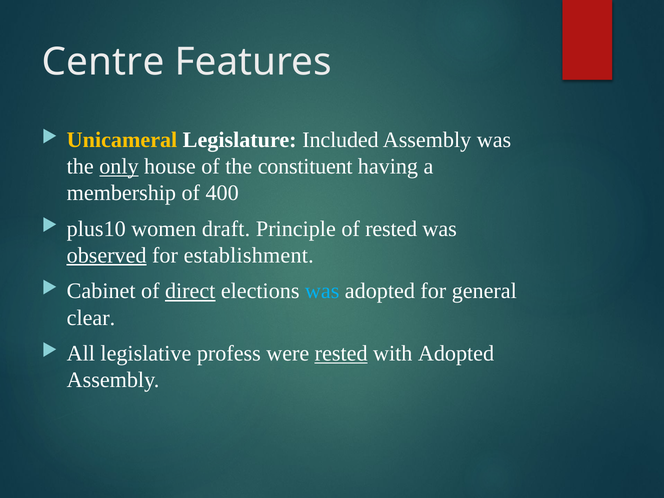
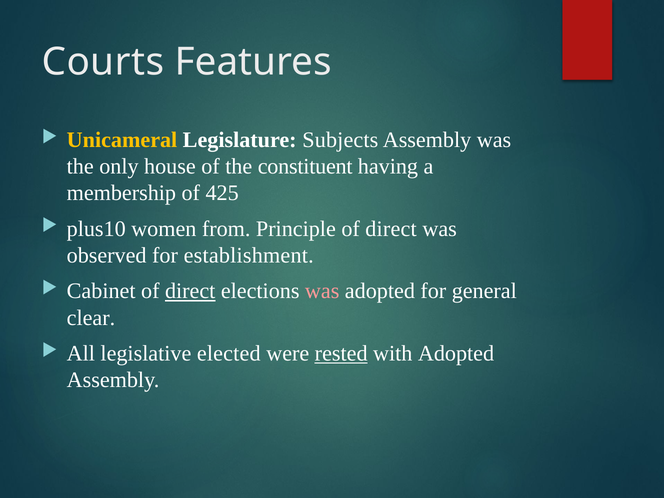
Centre: Centre -> Courts (103, 62)
Included: Included -> Subjects (340, 140)
only underline: present -> none (119, 166)
400: 400 -> 425 (222, 193)
draft: draft -> from (226, 229)
Principle of rested: rested -> direct (391, 229)
observed underline: present -> none (107, 255)
was colour: light blue -> pink (322, 291)
profess: profess -> elected (229, 354)
